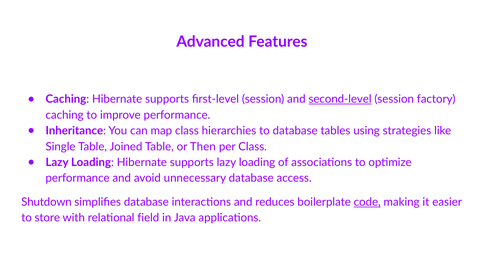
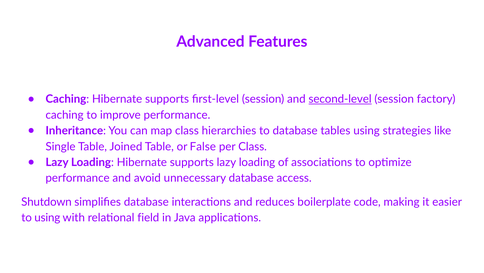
Then: Then -> False (203, 146)
code underline: present -> none (367, 202)
to store: store -> using (47, 217)
